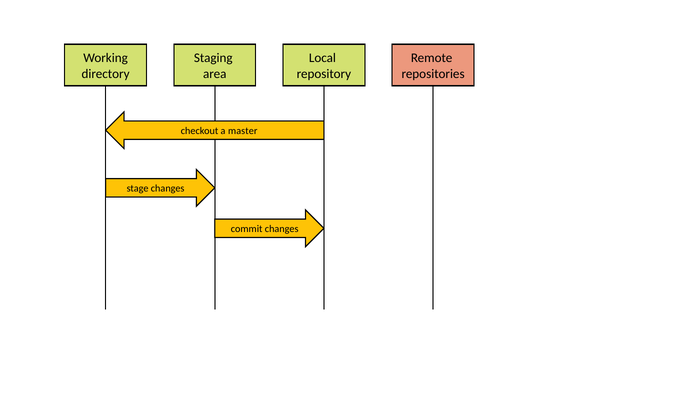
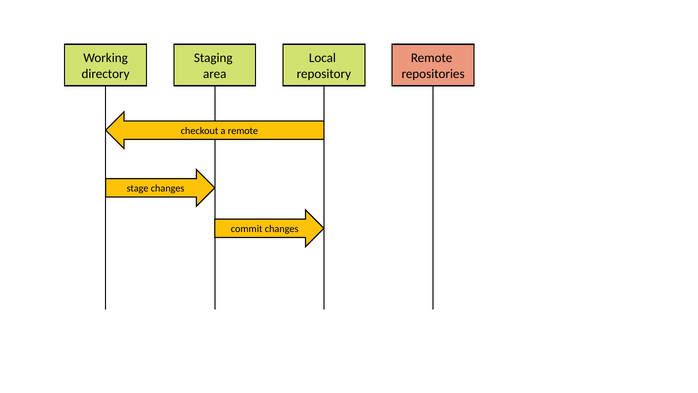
a master: master -> remote (243, 131)
